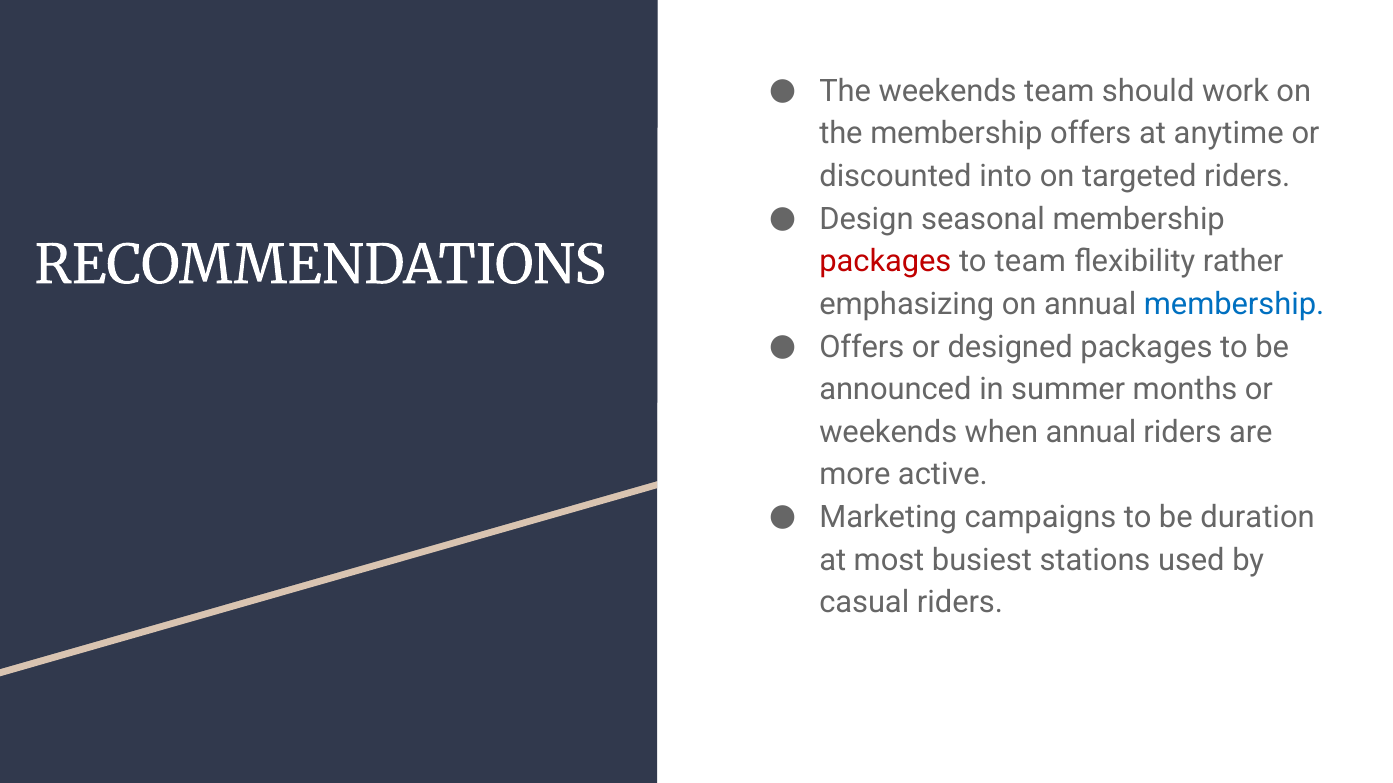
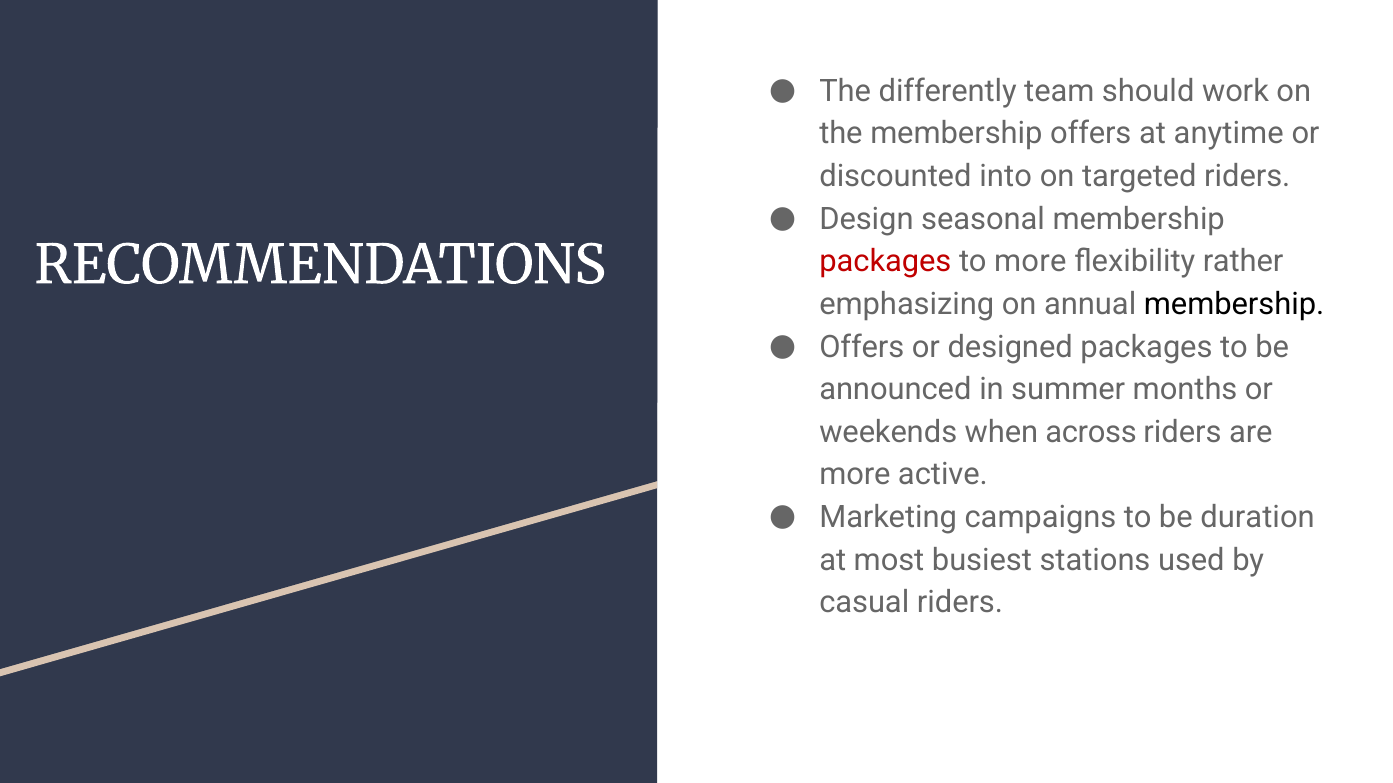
The weekends: weekends -> differently (948, 91)
to team: team -> more (1030, 262)
membership colour: blue -> black (1234, 304)
when annual: annual -> across (1091, 432)
